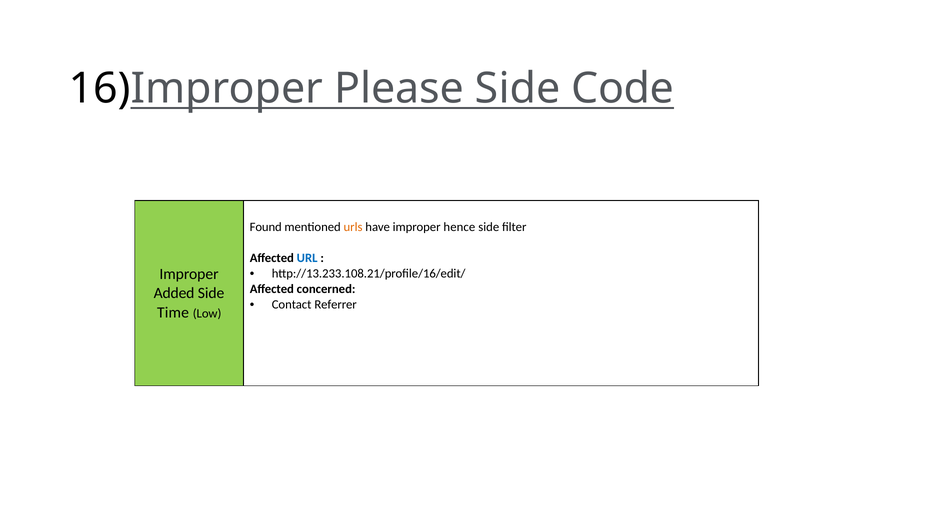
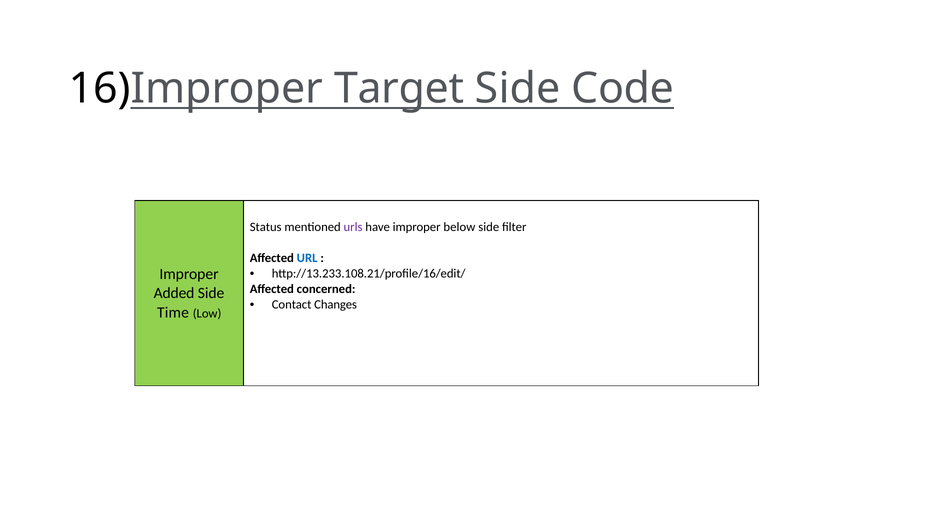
Please: Please -> Target (399, 88)
Found: Found -> Status (266, 227)
urls colour: orange -> purple (353, 227)
hence: hence -> below (459, 227)
Referrer: Referrer -> Changes (336, 304)
